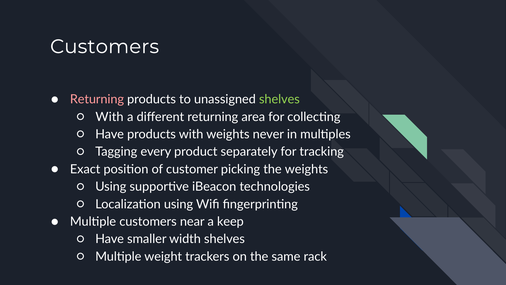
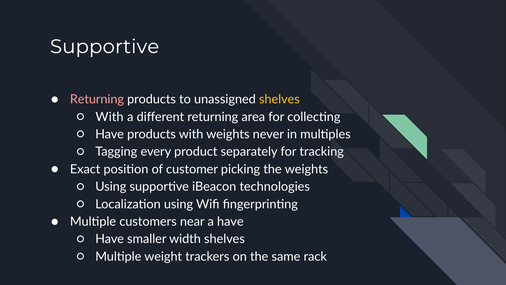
Customers: Customers -> Supportive (105, 47)
shelves colour: light green -> yellow (279, 99)
a keep: keep -> have (230, 221)
